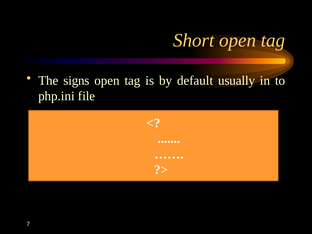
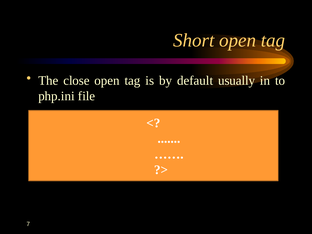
signs: signs -> close (76, 80)
